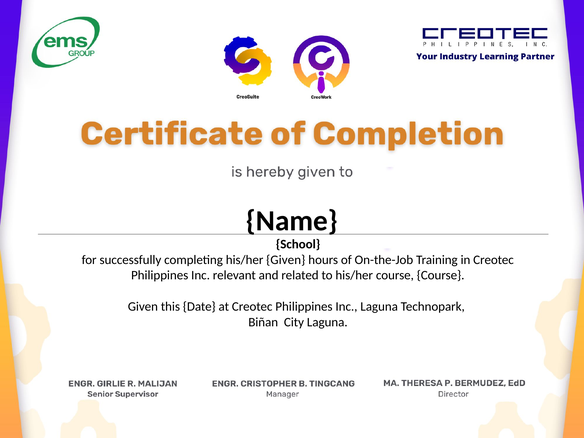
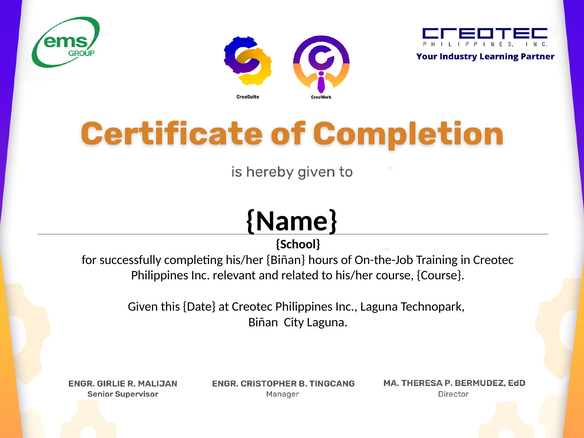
his/her Given: Given -> Biñan (286, 260)
